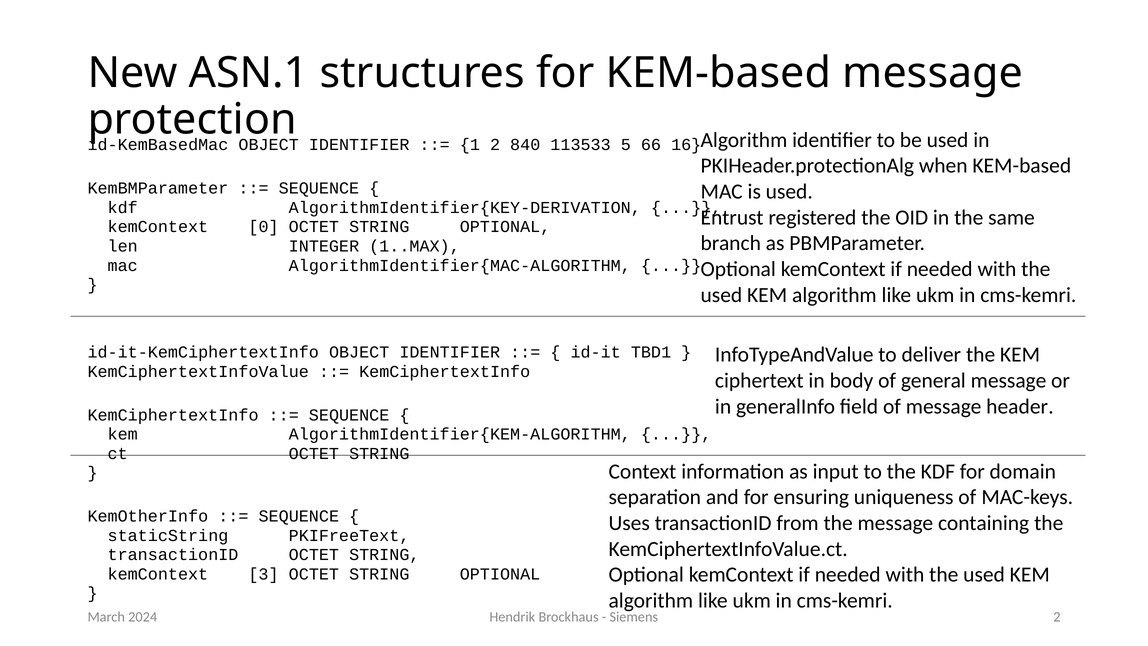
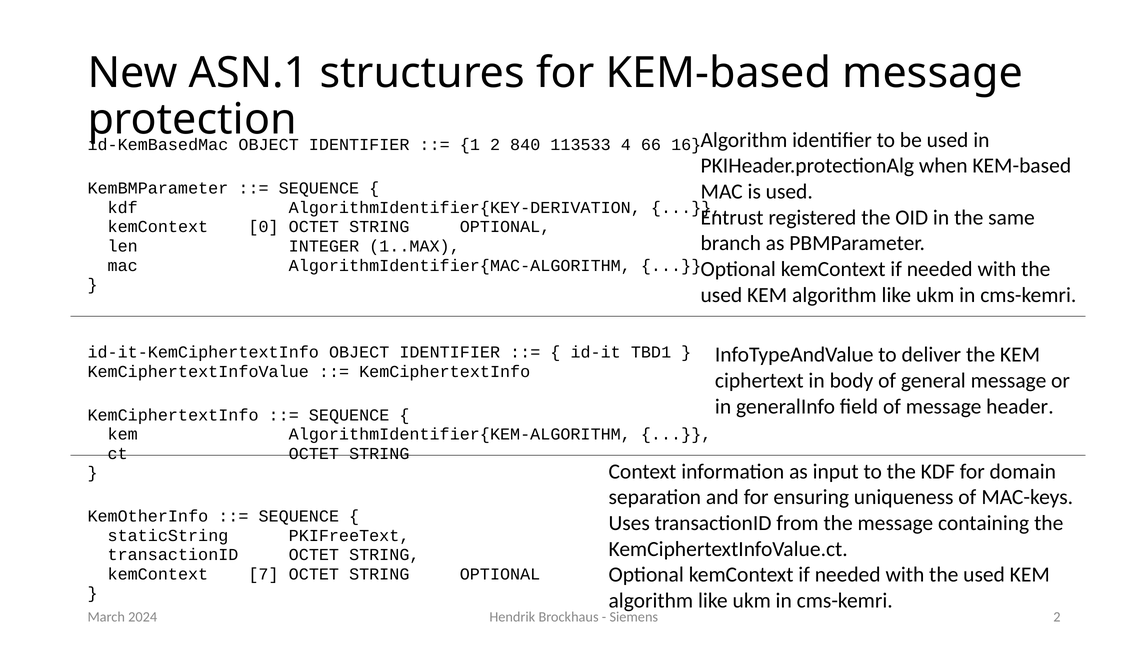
5: 5 -> 4 (626, 145)
3: 3 -> 7 (264, 574)
